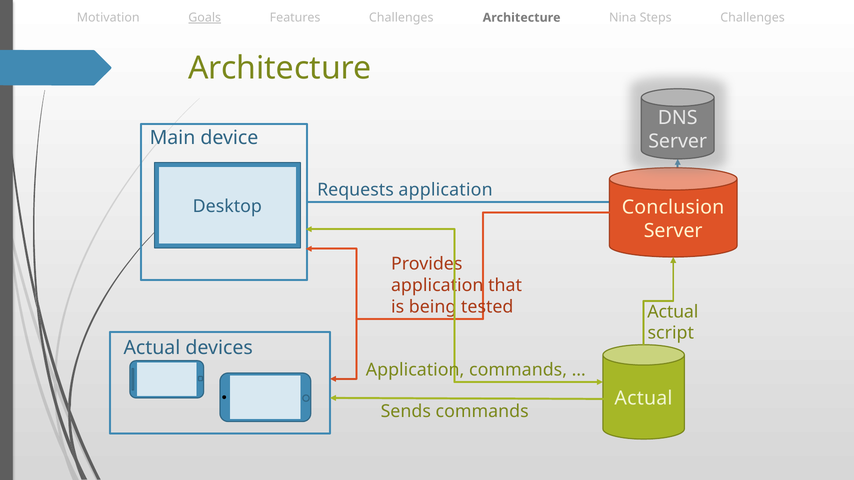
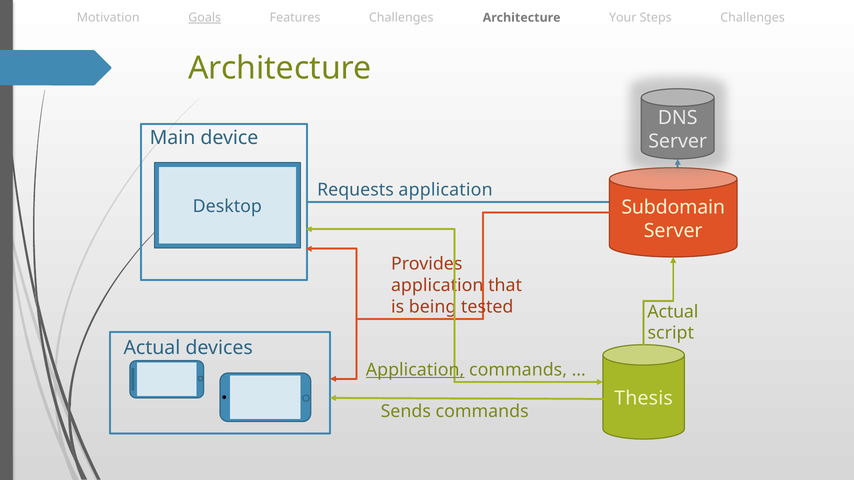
Nina: Nina -> Your (623, 18)
Conclusion: Conclusion -> Subdomain (673, 208)
Application underline: none -> present (415, 370)
Actual: Actual -> Thesis (644, 399)
